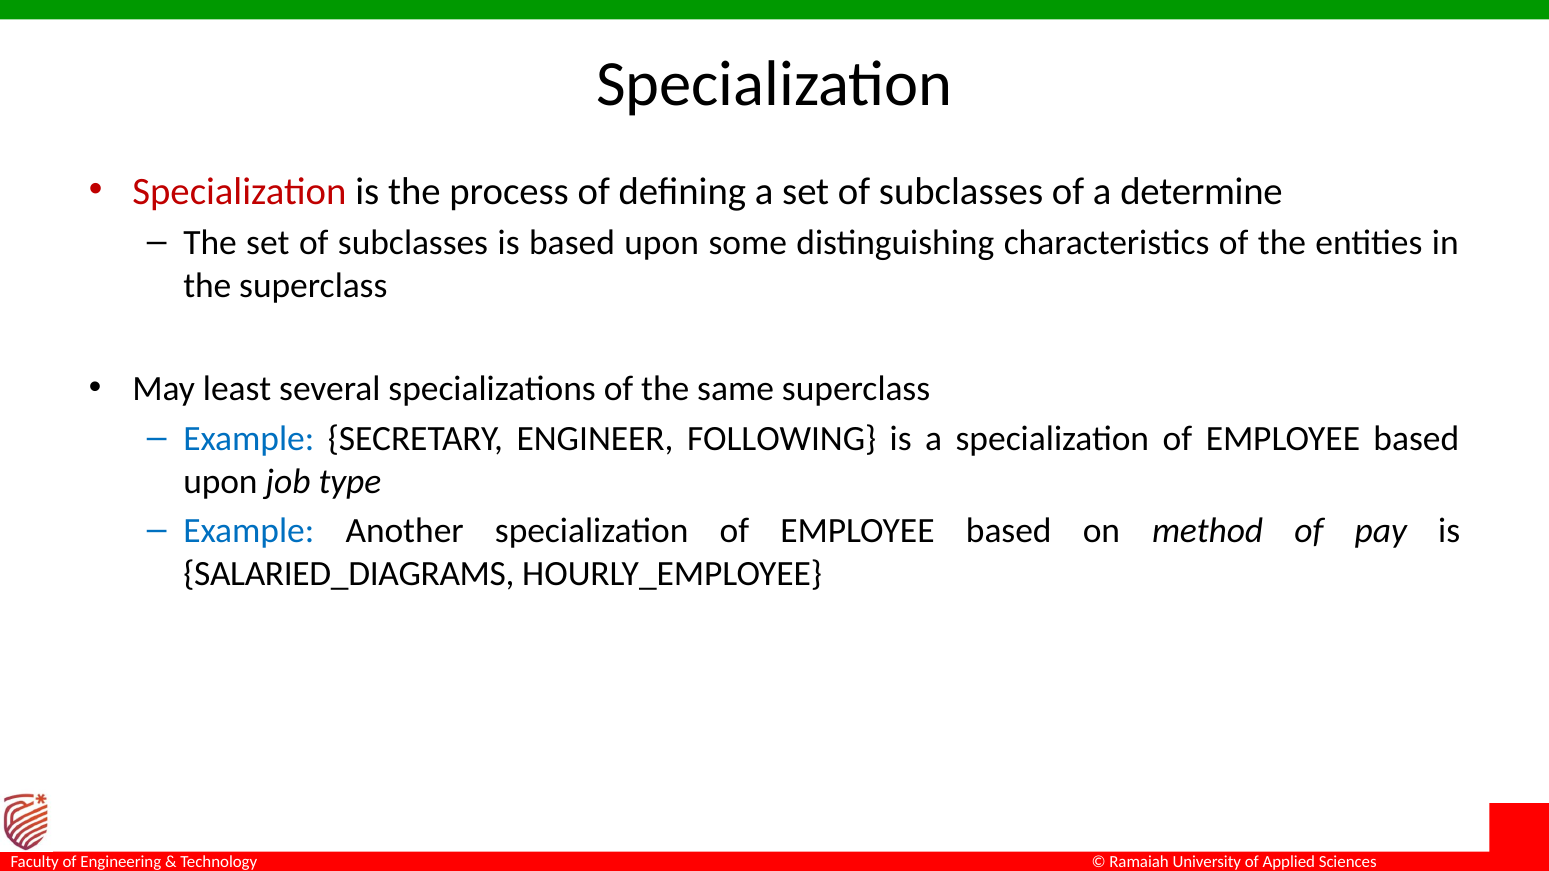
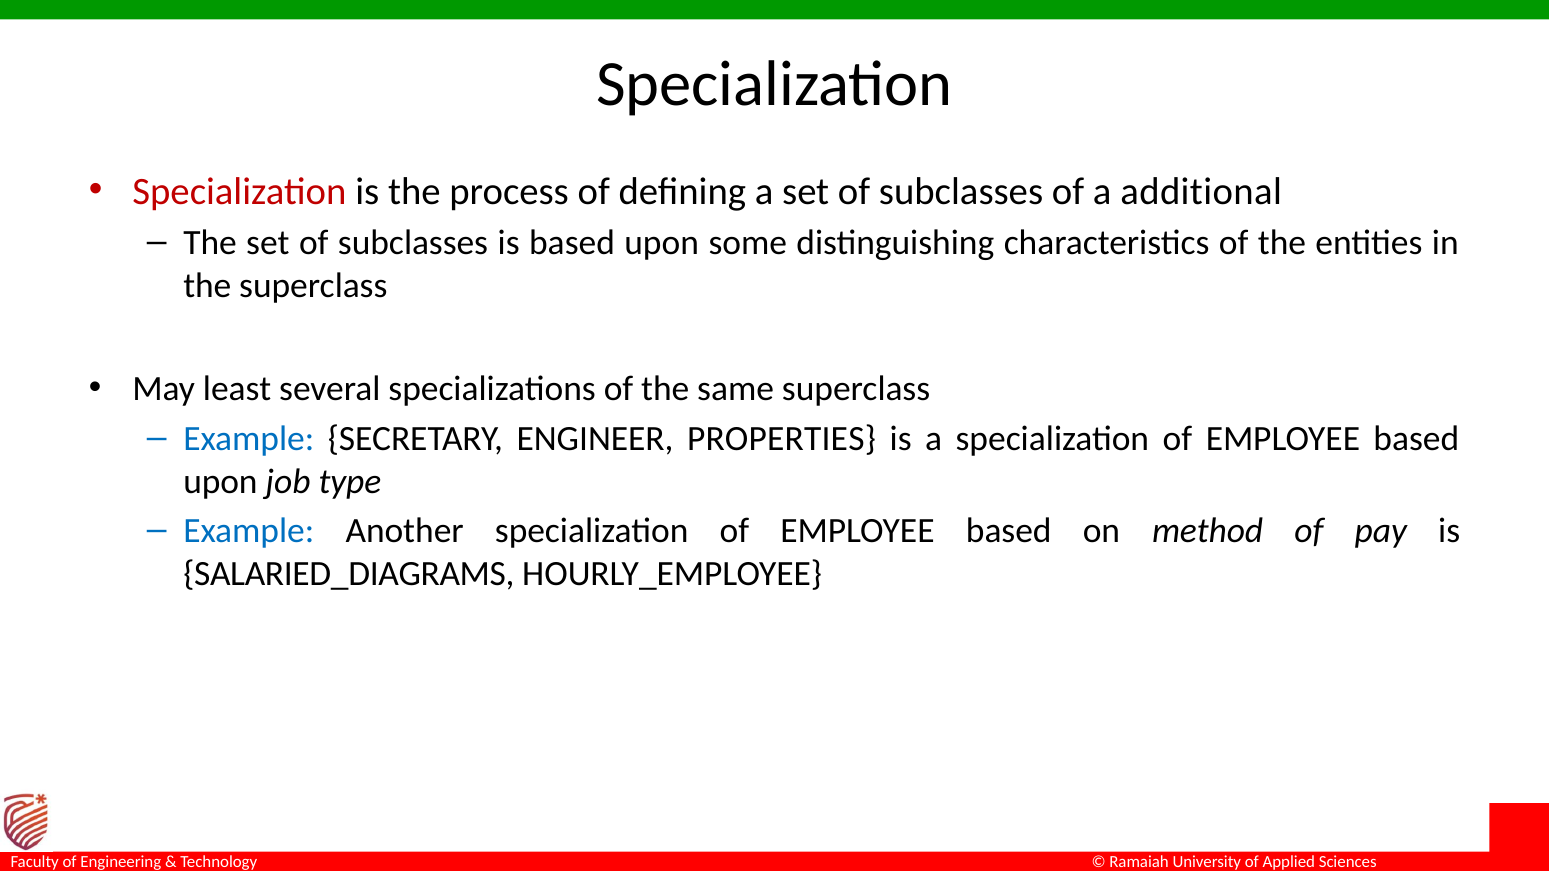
determine: determine -> additional (1201, 191)
FOLLOWING: FOLLOWING -> PROPERTIES (781, 439)
